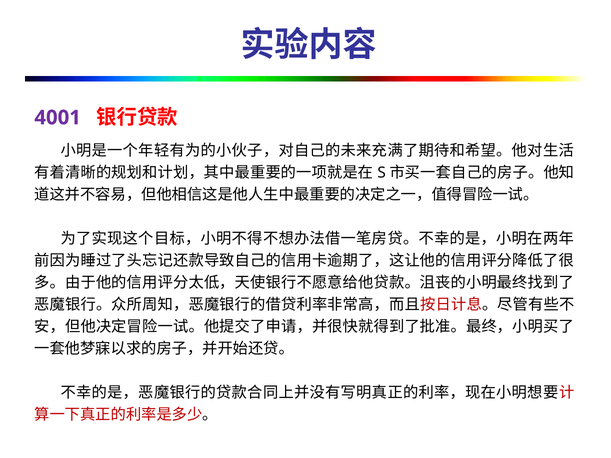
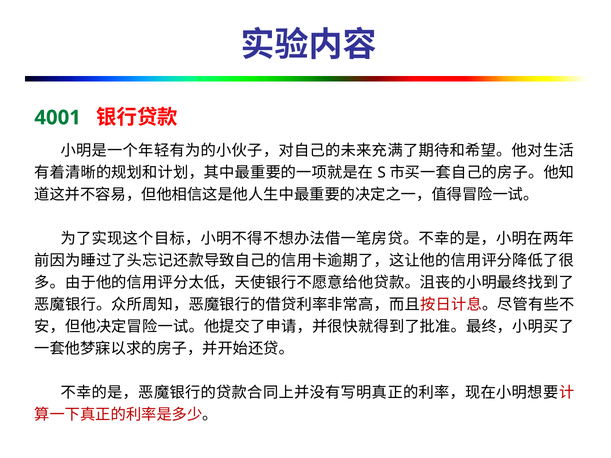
4001 colour: purple -> green (58, 118)
